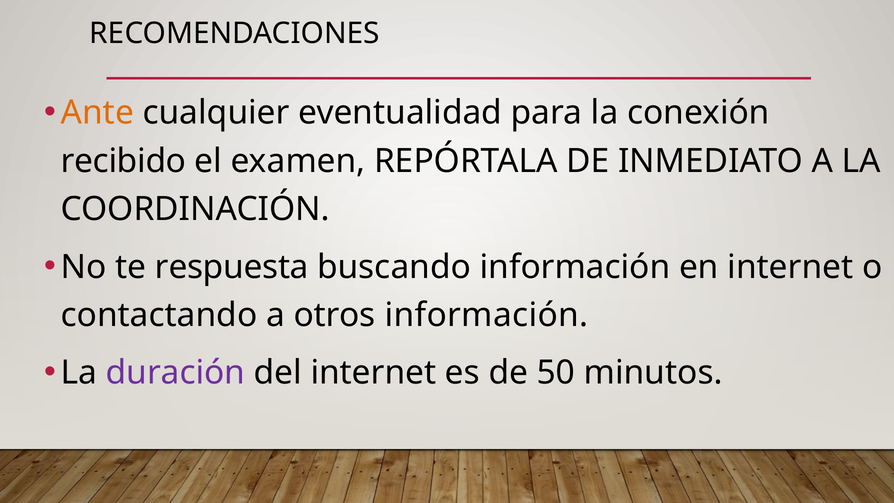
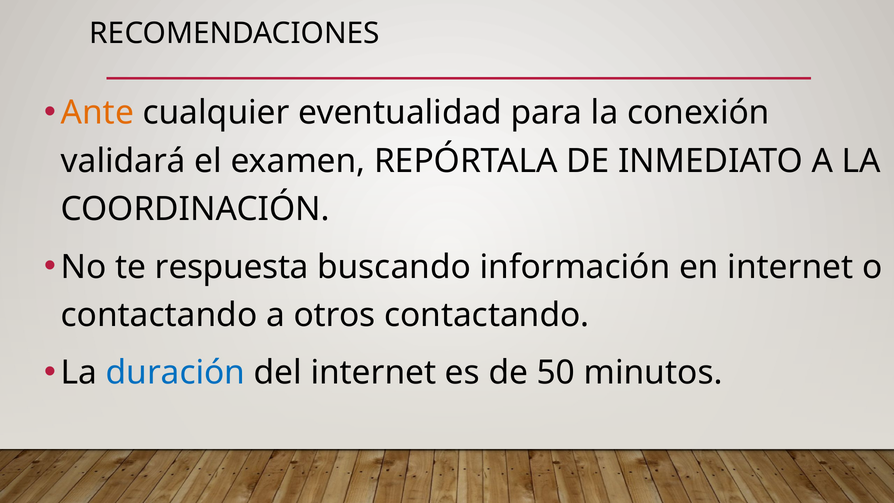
recibido: recibido -> validará (123, 161)
otros información: información -> contactando (487, 315)
duración colour: purple -> blue (175, 373)
